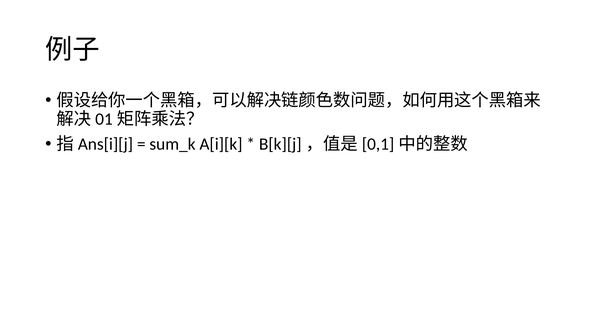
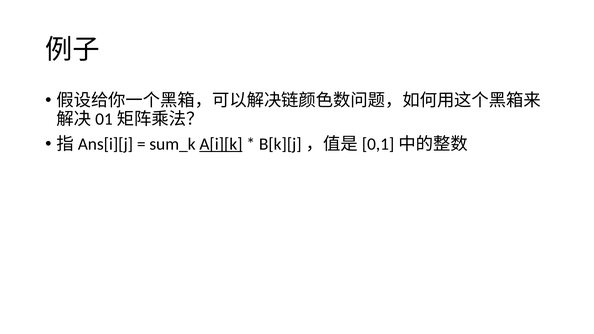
A[i][k underline: none -> present (221, 144)
